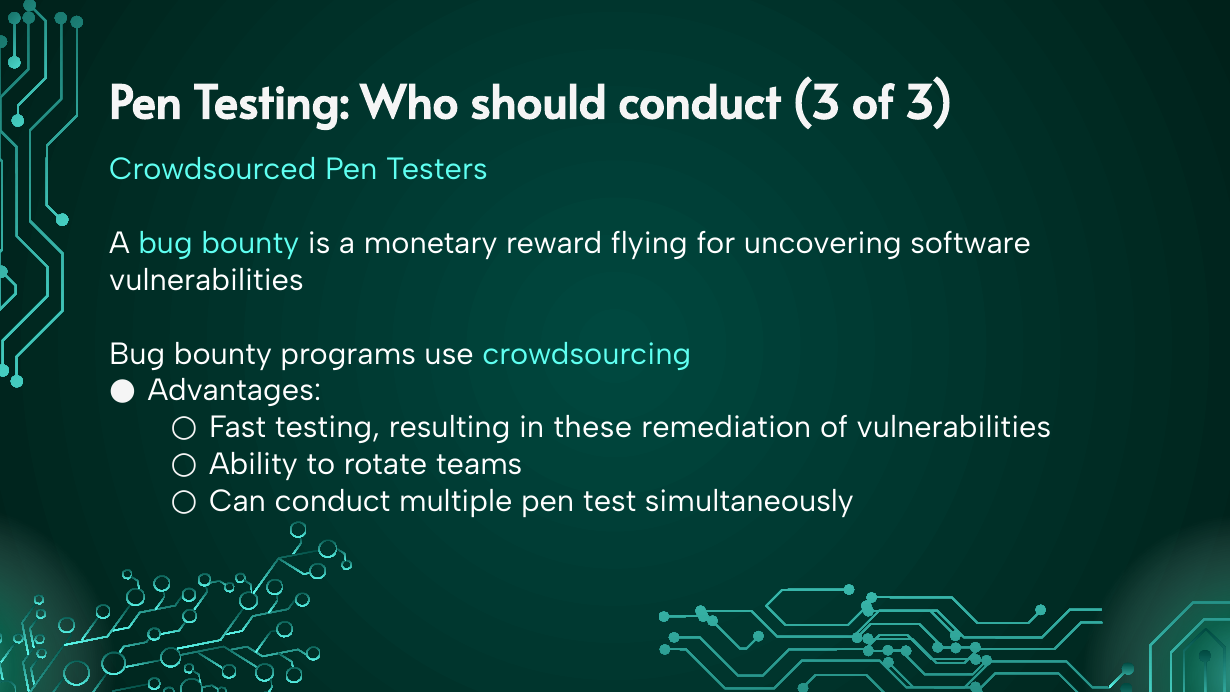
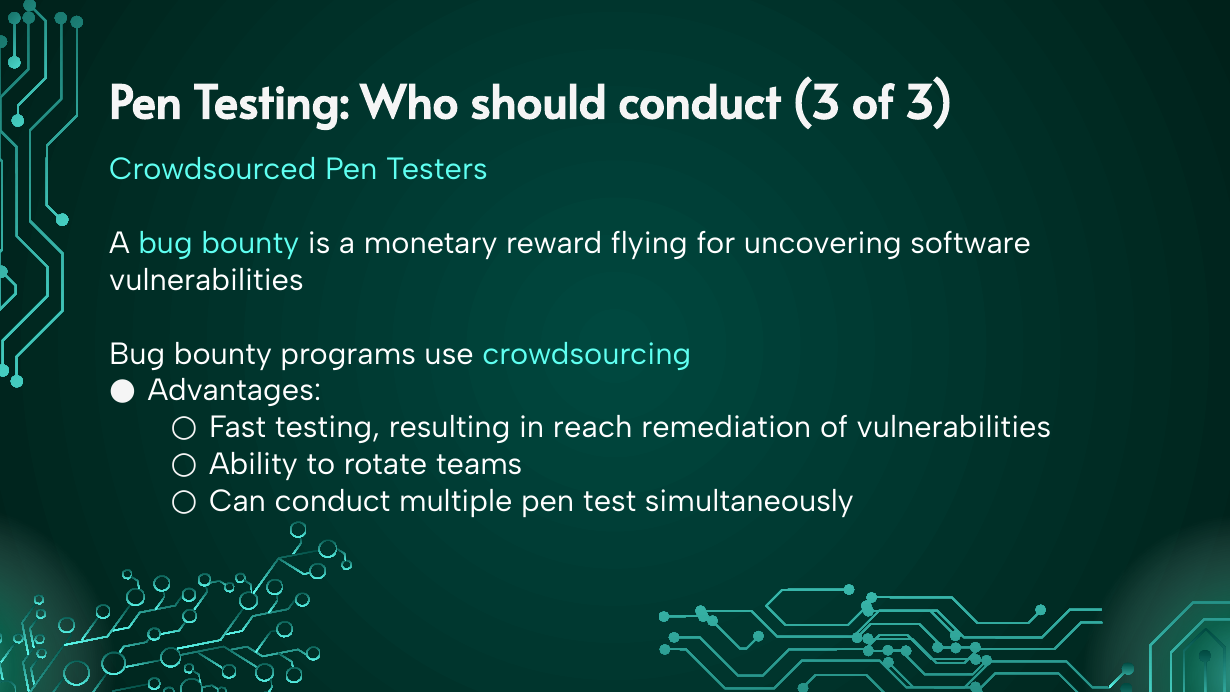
these: these -> reach (593, 428)
